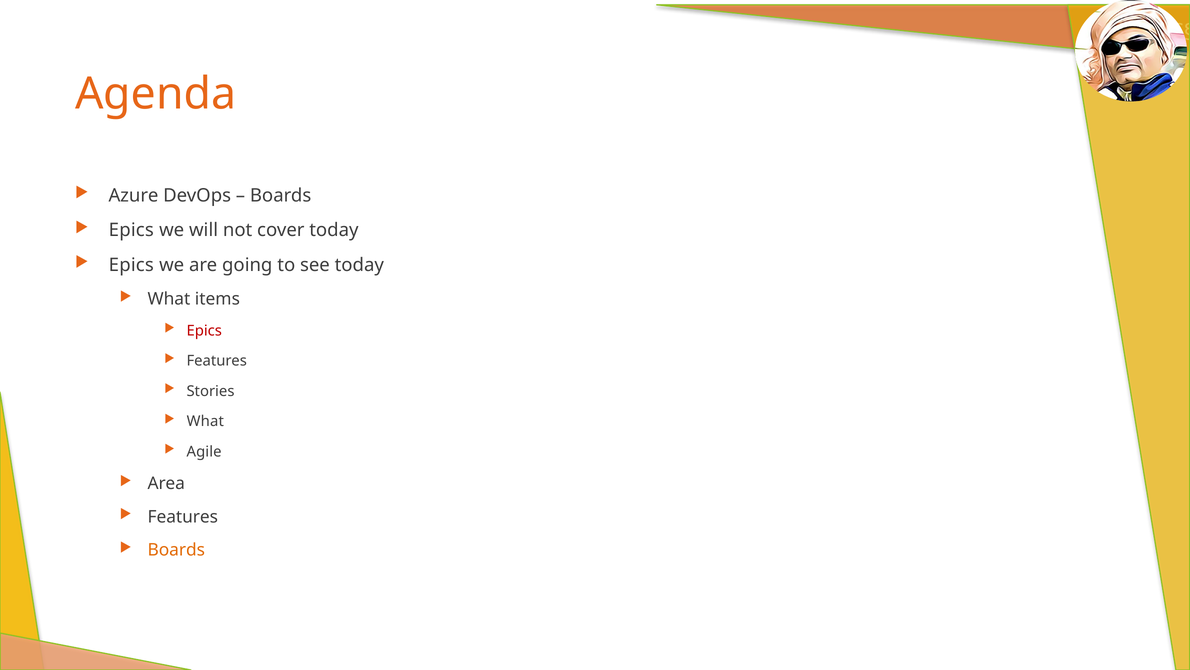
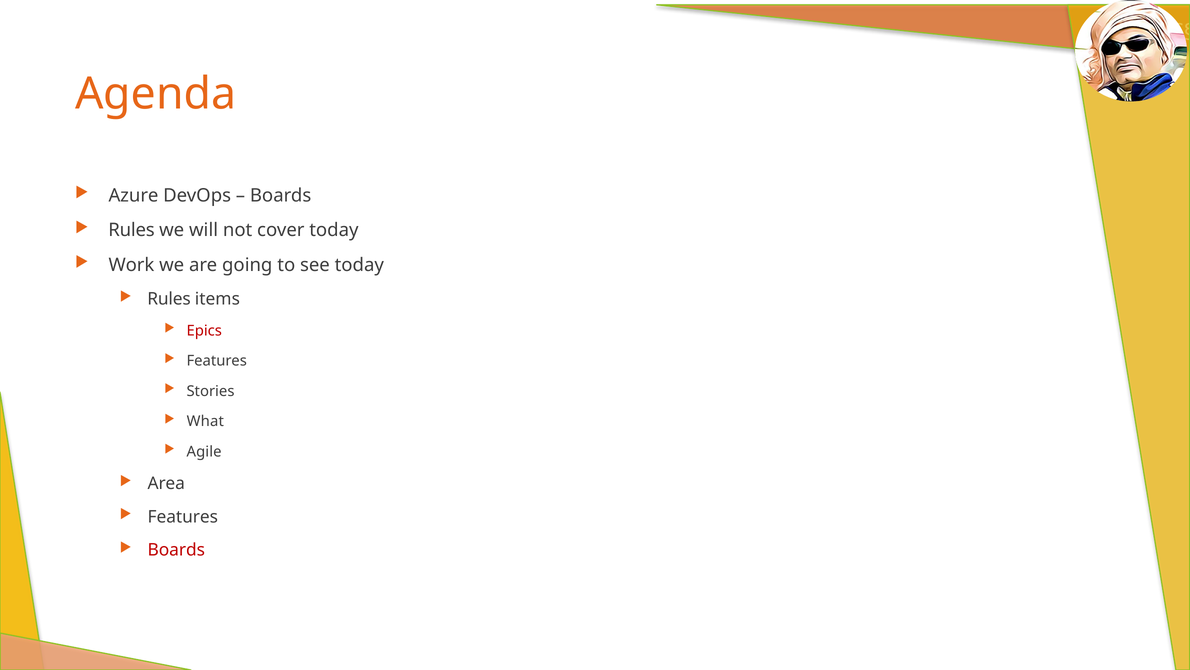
Epics: Epics -> Rules (131, 230)
Epics: Epics -> Work (131, 265)
What: What -> Rules (169, 299)
Boards colour: orange -> red (176, 550)
